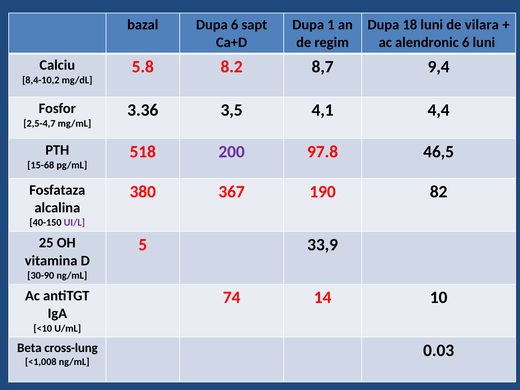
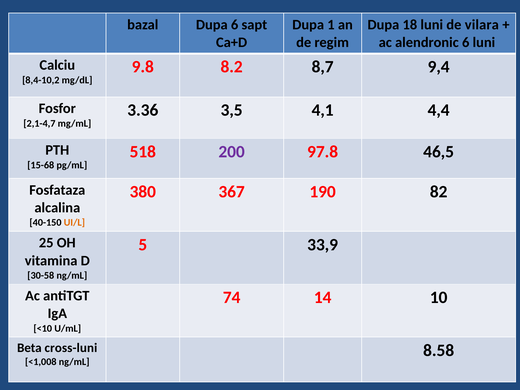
5.8: 5.8 -> 9.8 (143, 67)
2,5-4,7: 2,5-4,7 -> 2,1-4,7 (39, 123)
UI/L colour: purple -> orange (74, 223)
30-90: 30-90 -> 30-58 (41, 276)
cross-lung: cross-lung -> cross-luni (71, 348)
0.03: 0.03 -> 8.58 (439, 350)
